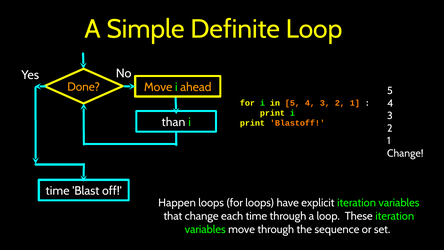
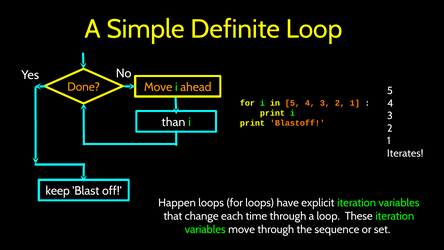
Change: Change -> Iterates (405, 153)
time: time -> keep (58, 191)
